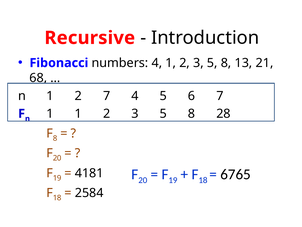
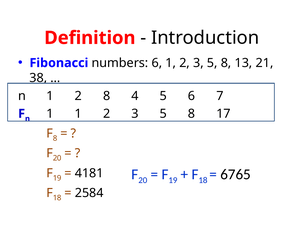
Recursive: Recursive -> Definition (90, 38)
numbers 4: 4 -> 6 (157, 63)
68: 68 -> 38 (38, 78)
2 7: 7 -> 8 (107, 96)
28: 28 -> 17 (223, 113)
